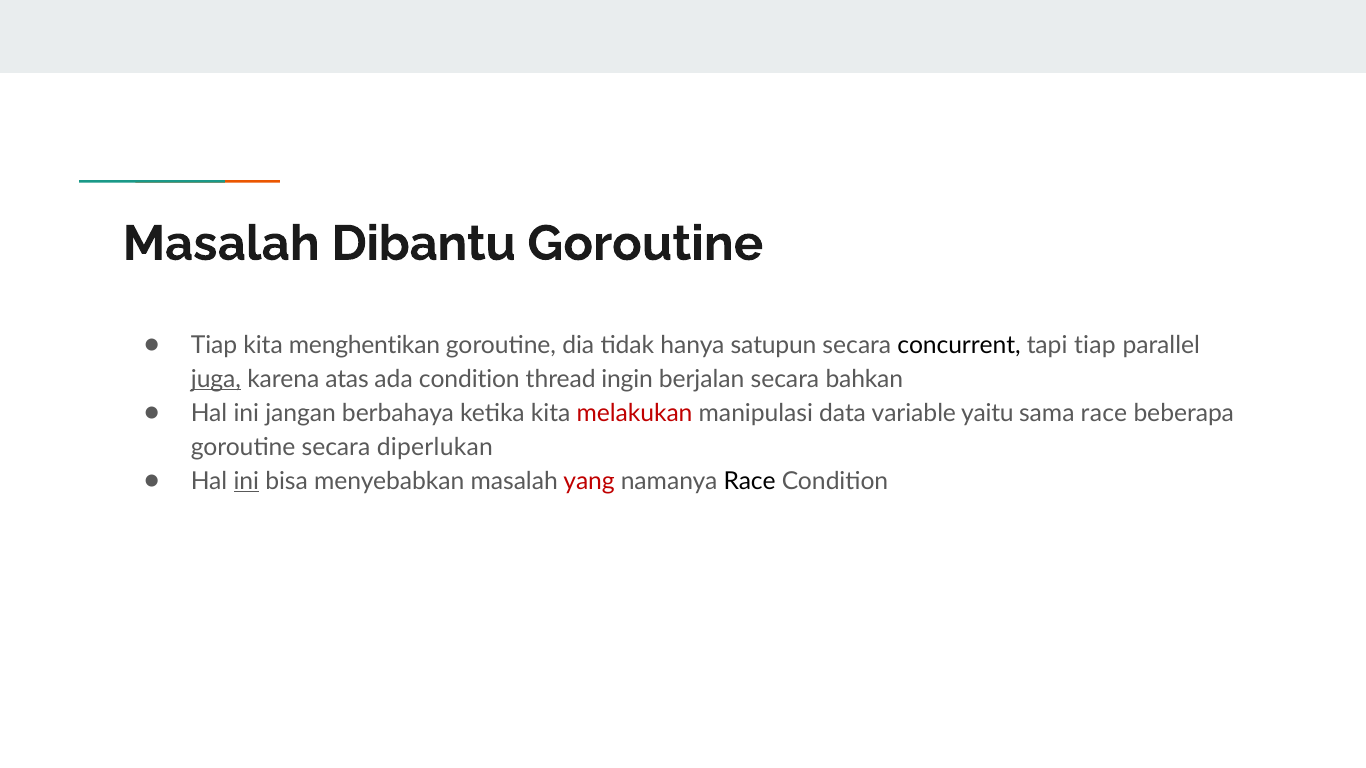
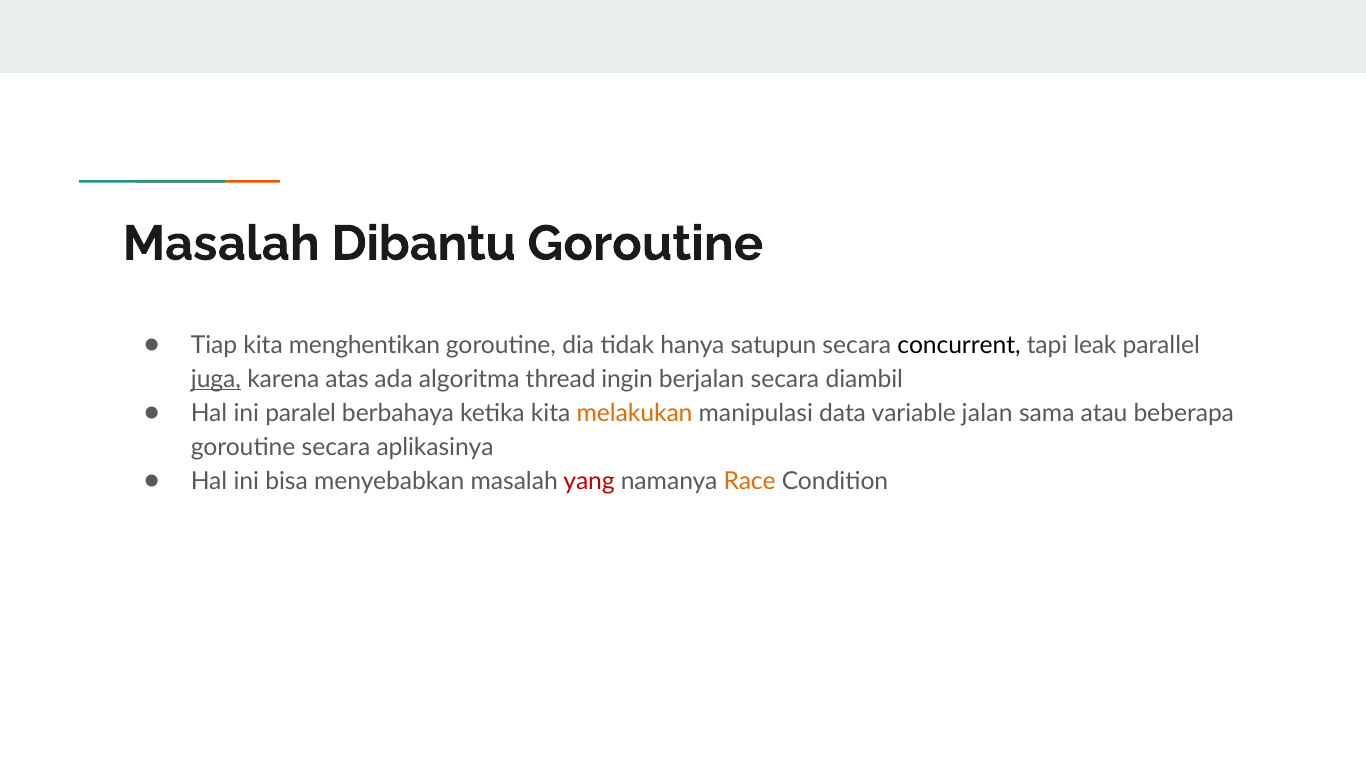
tapi tiap: tiap -> leak (1095, 345)
ada condition: condition -> algoritma (469, 379)
bahkan: bahkan -> diambil (864, 379)
jangan: jangan -> paralel (301, 413)
melakukan colour: red -> orange (635, 413)
yaitu: yaitu -> jalan (987, 413)
sama race: race -> atau (1104, 413)
diperlukan: diperlukan -> aplikasinya (435, 447)
ini underline: present -> none (246, 481)
Race colour: black -> orange (750, 481)
